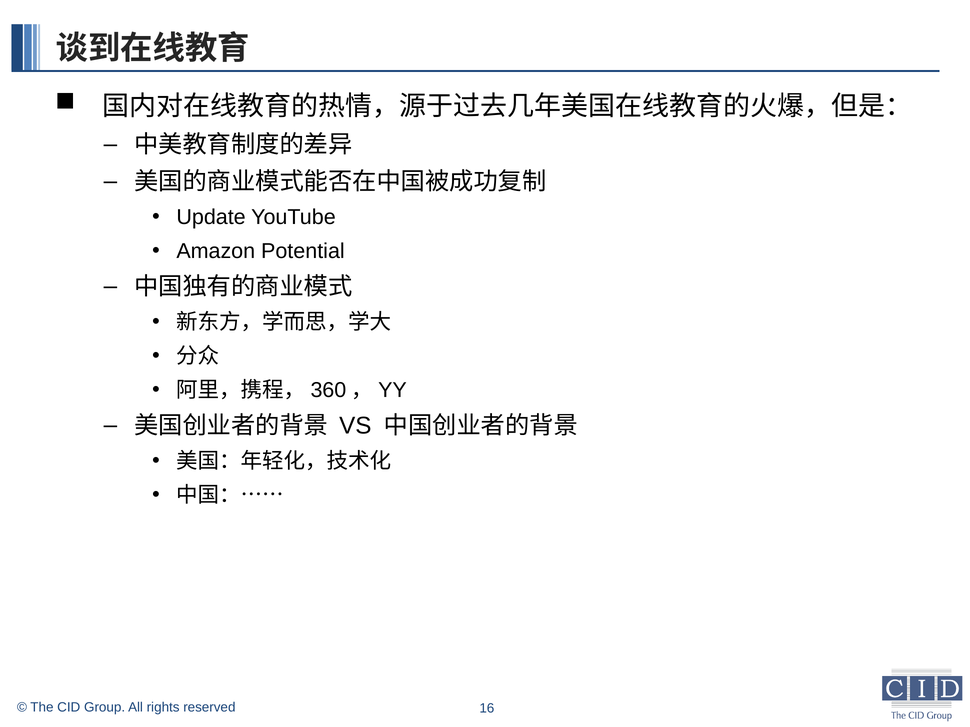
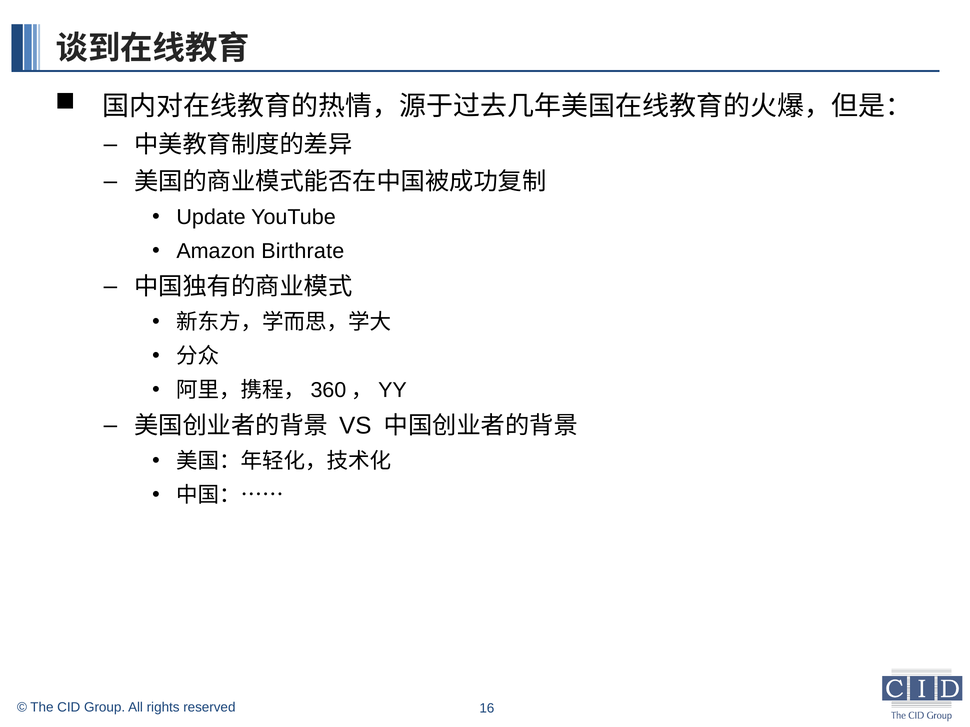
Potential: Potential -> Birthrate (303, 251)
